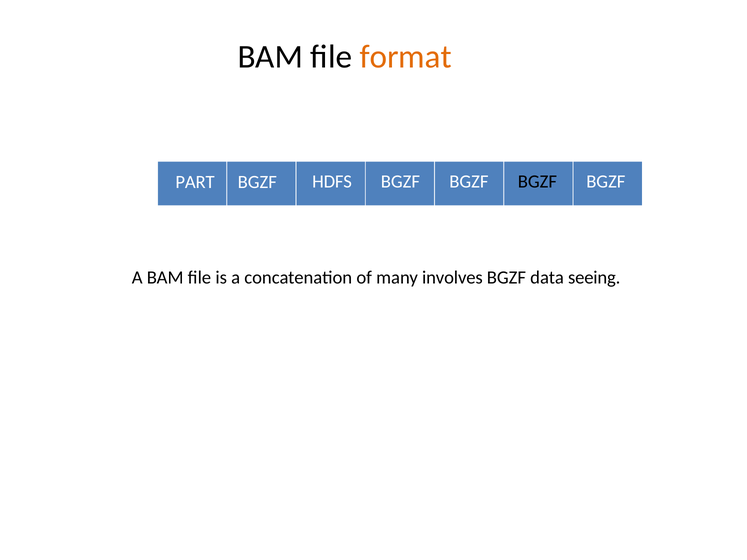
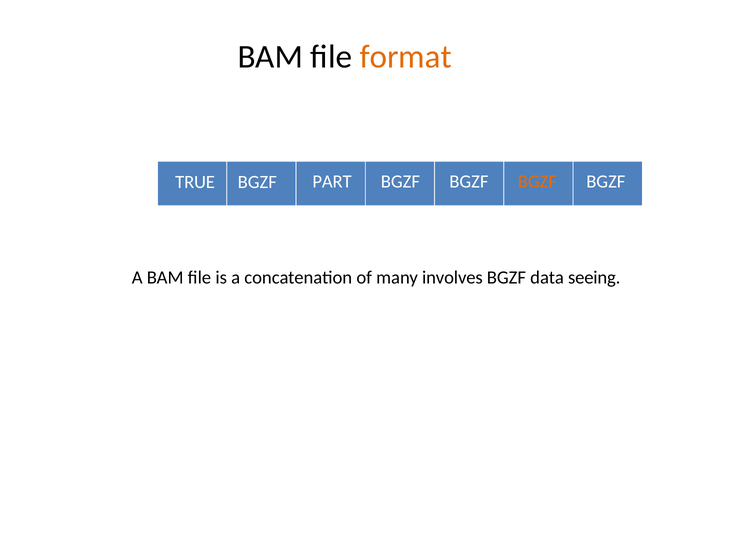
PART: PART -> TRUE (195, 182)
HDFS: HDFS -> PART (332, 182)
BGZF colour: black -> orange (537, 182)
